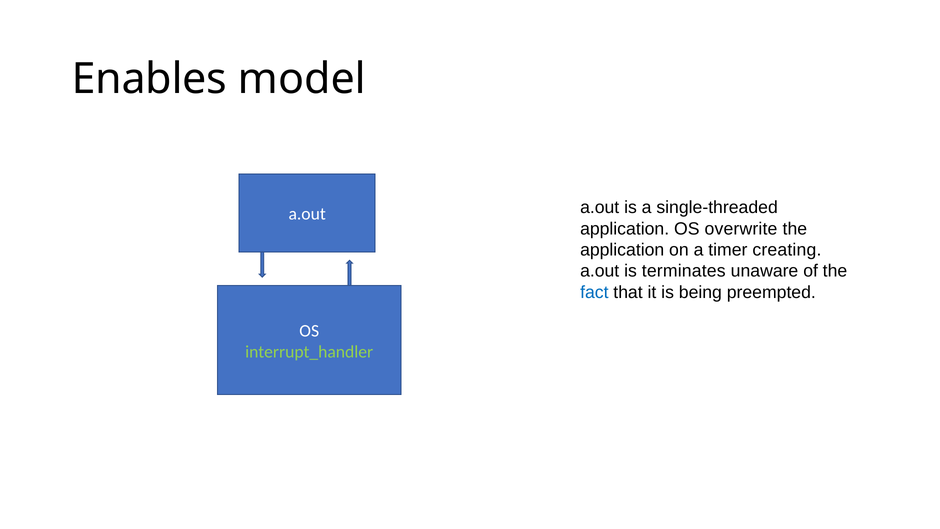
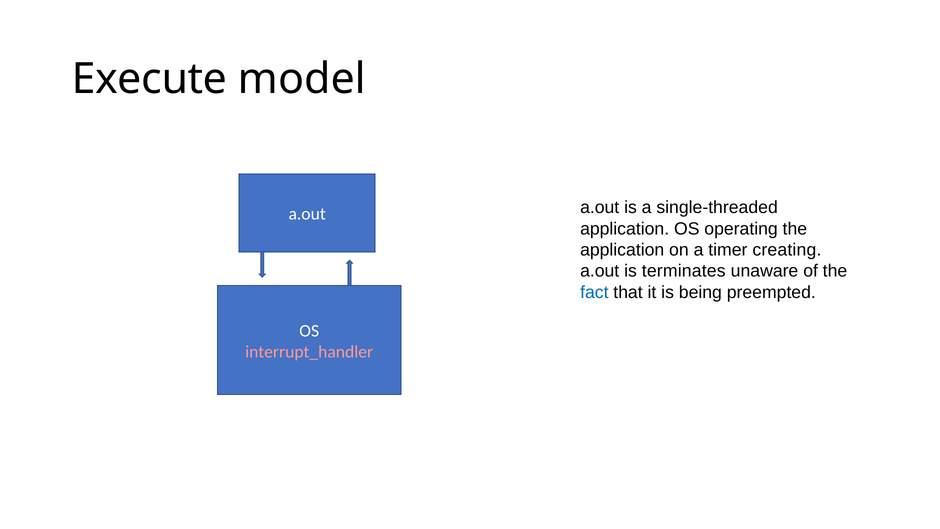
Enables: Enables -> Execute (149, 79)
overwrite: overwrite -> operating (741, 229)
interrupt_handler colour: light green -> pink (309, 352)
